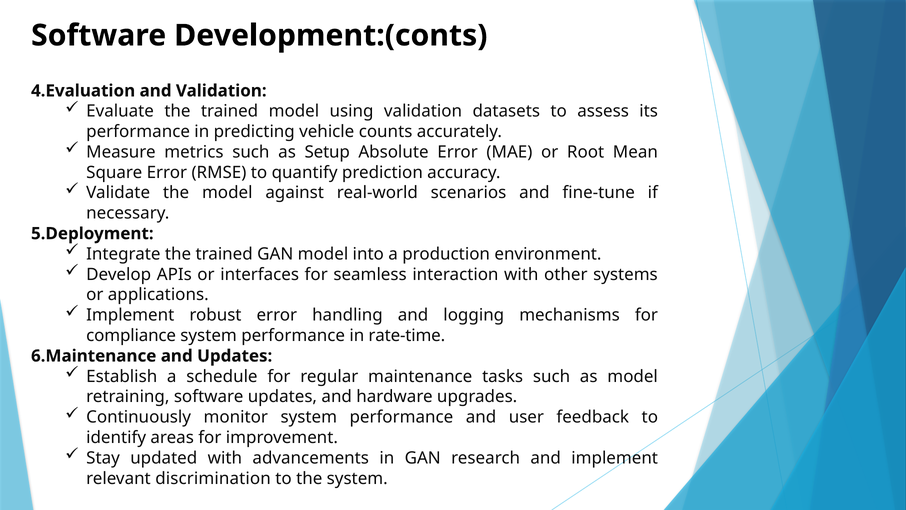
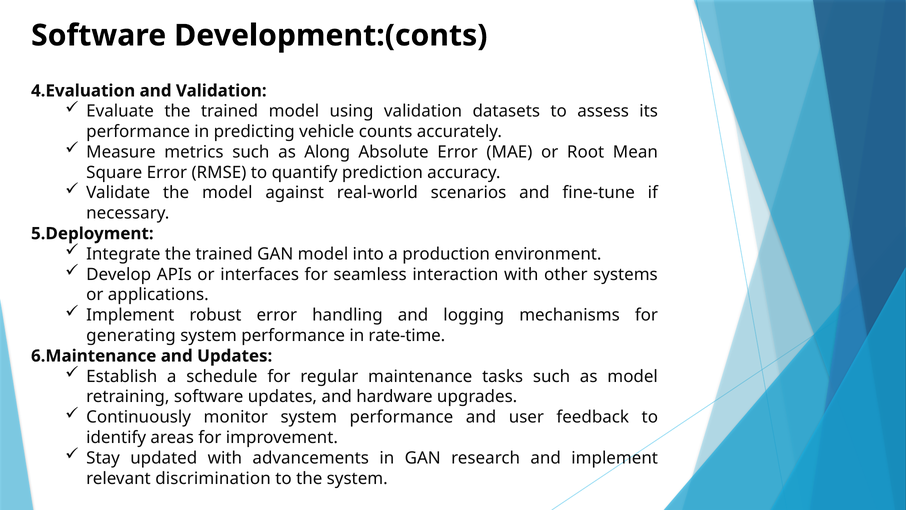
Setup: Setup -> Along (327, 152)
compliance: compliance -> generating (131, 335)
